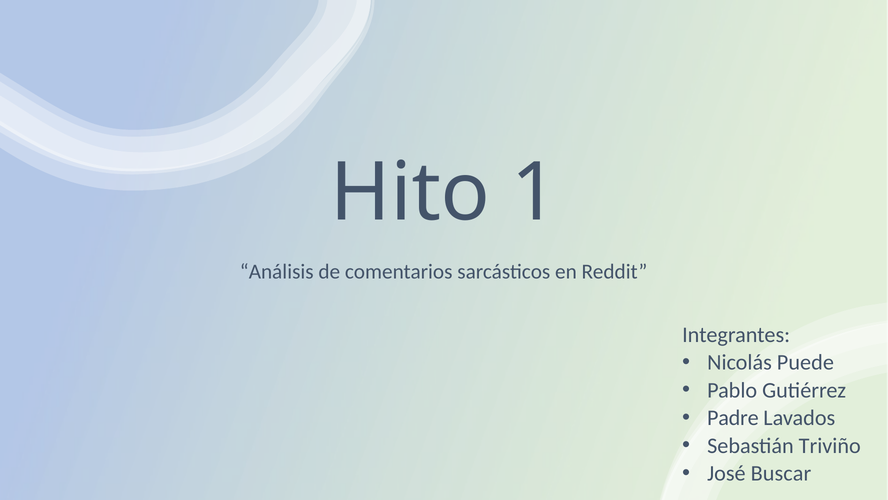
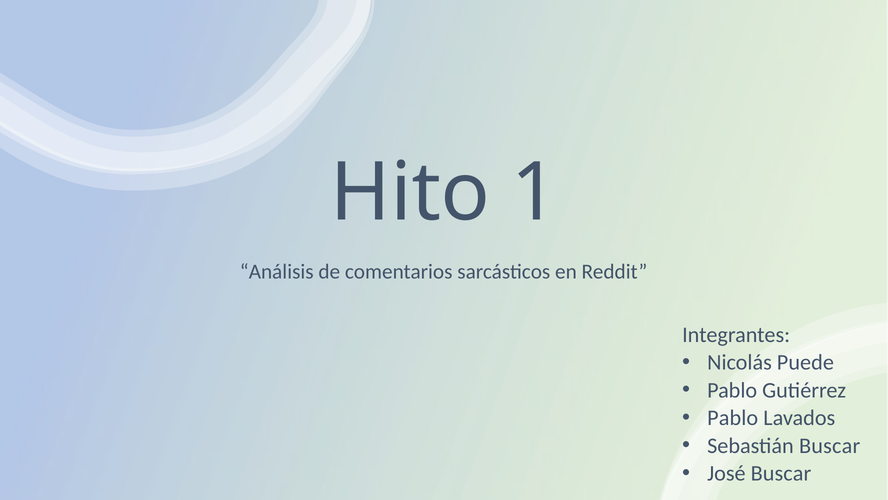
Padre: Padre -> Pablo (733, 418)
Sebastián Triviño: Triviño -> Buscar (830, 445)
